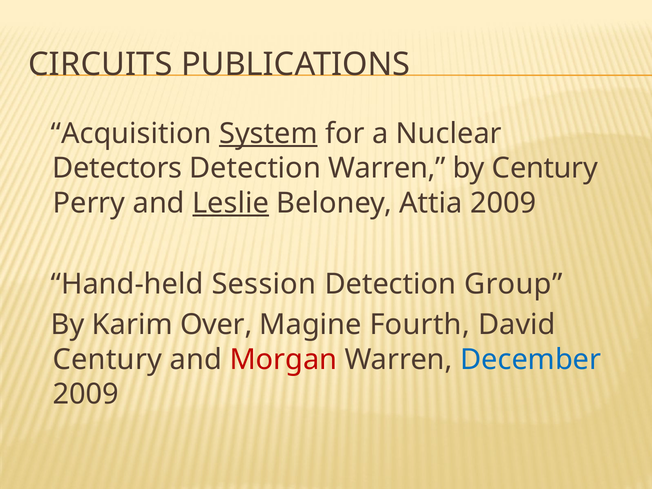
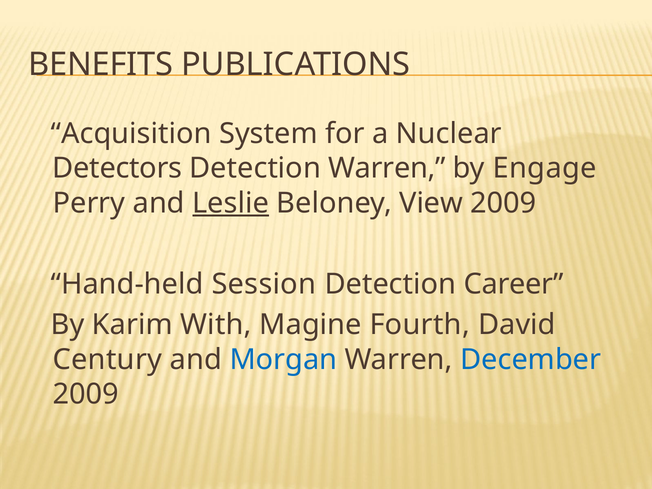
CIRCUITS: CIRCUITS -> BENEFITS (101, 65)
System underline: present -> none (268, 133)
by Century: Century -> Engage (545, 168)
Attia: Attia -> View (431, 203)
Group: Group -> Career (514, 284)
Over: Over -> With (216, 325)
Morgan colour: red -> blue (283, 360)
